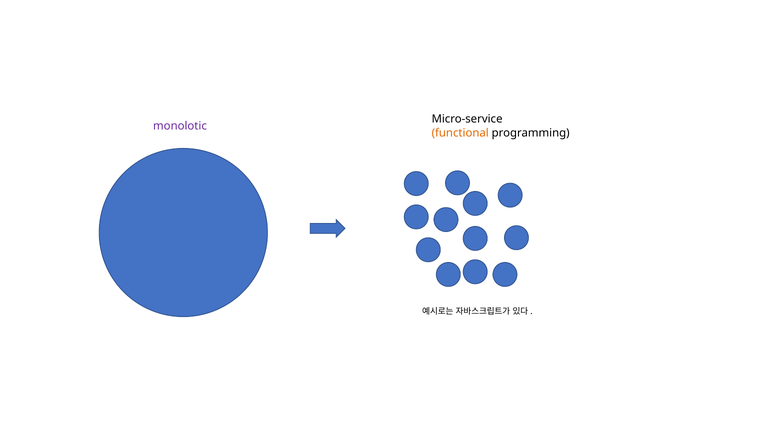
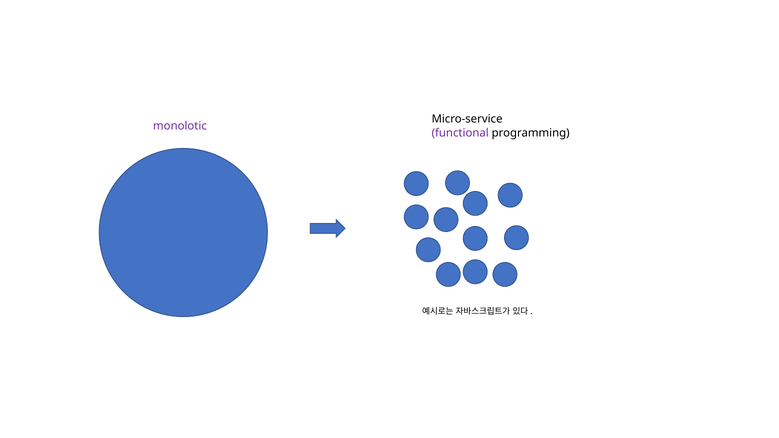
functional colour: orange -> purple (460, 133)
